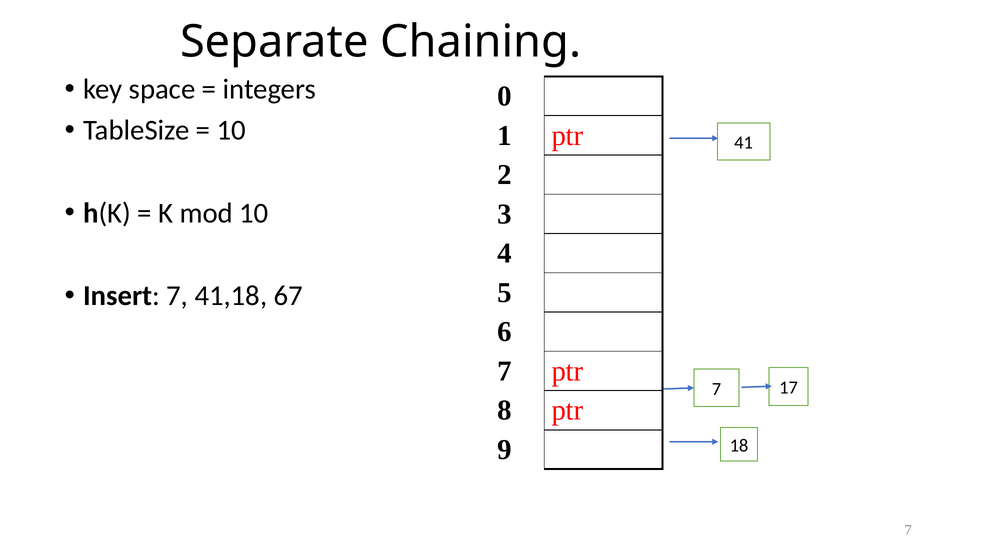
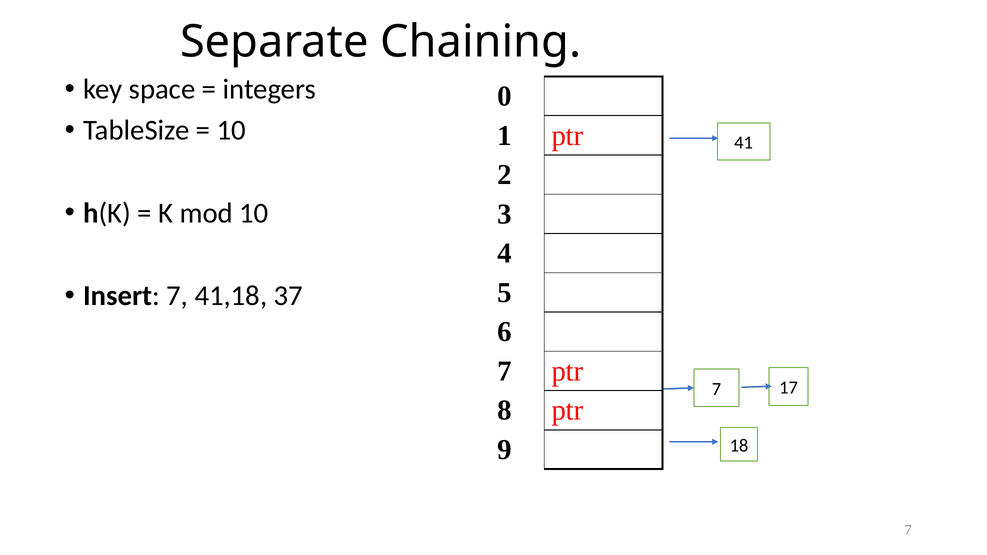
67: 67 -> 37 (288, 296)
